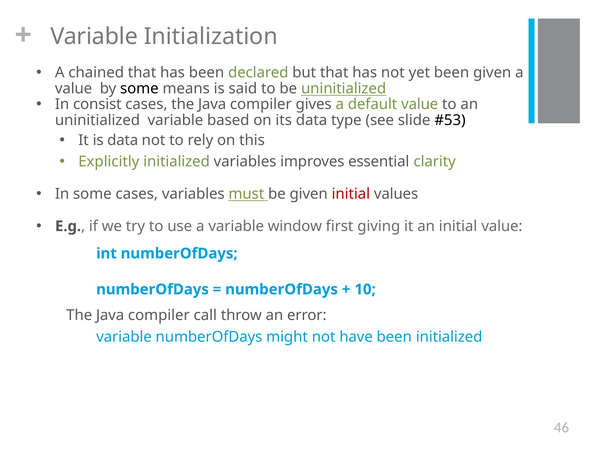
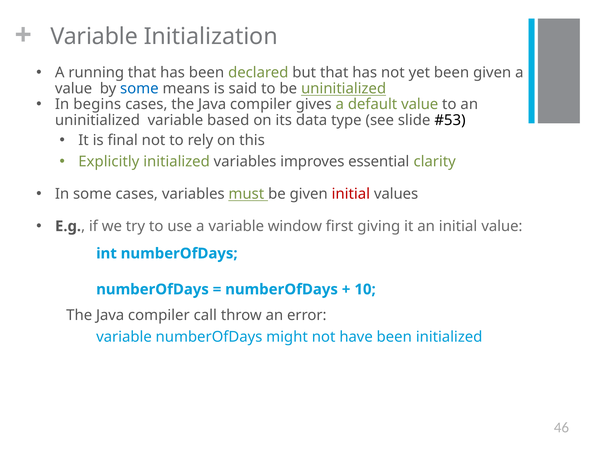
chained: chained -> running (96, 73)
some colour: black -> blue (139, 89)
consist: consist -> begins (97, 104)
is data: data -> final (123, 140)
